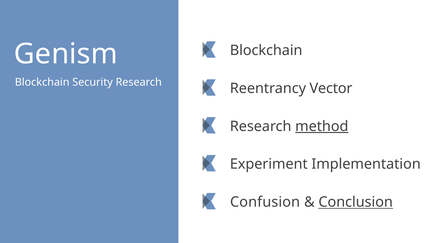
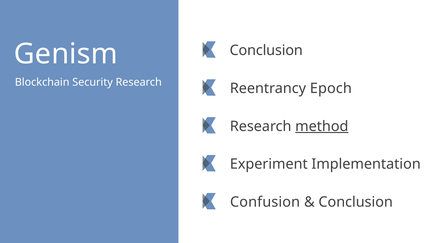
Blockchain: Blockchain -> Conclusion (266, 51)
Vector: Vector -> Epoch (331, 88)
Conclusion underline: present -> none (356, 202)
